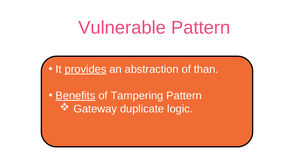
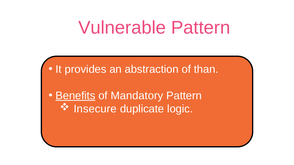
provides underline: present -> none (86, 69)
Tampering: Tampering -> Mandatory (137, 96)
Gateway: Gateway -> Insecure (95, 109)
